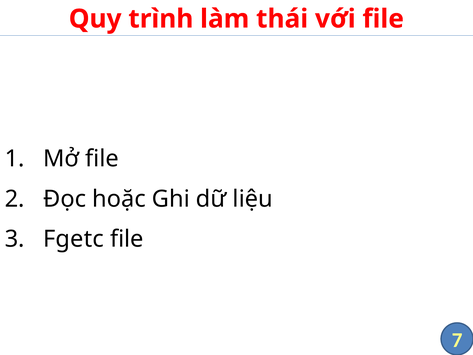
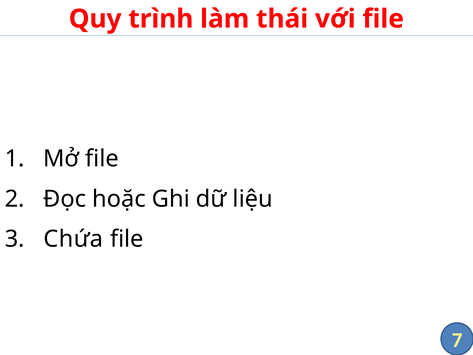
Fgetc: Fgetc -> Chứa (73, 239)
